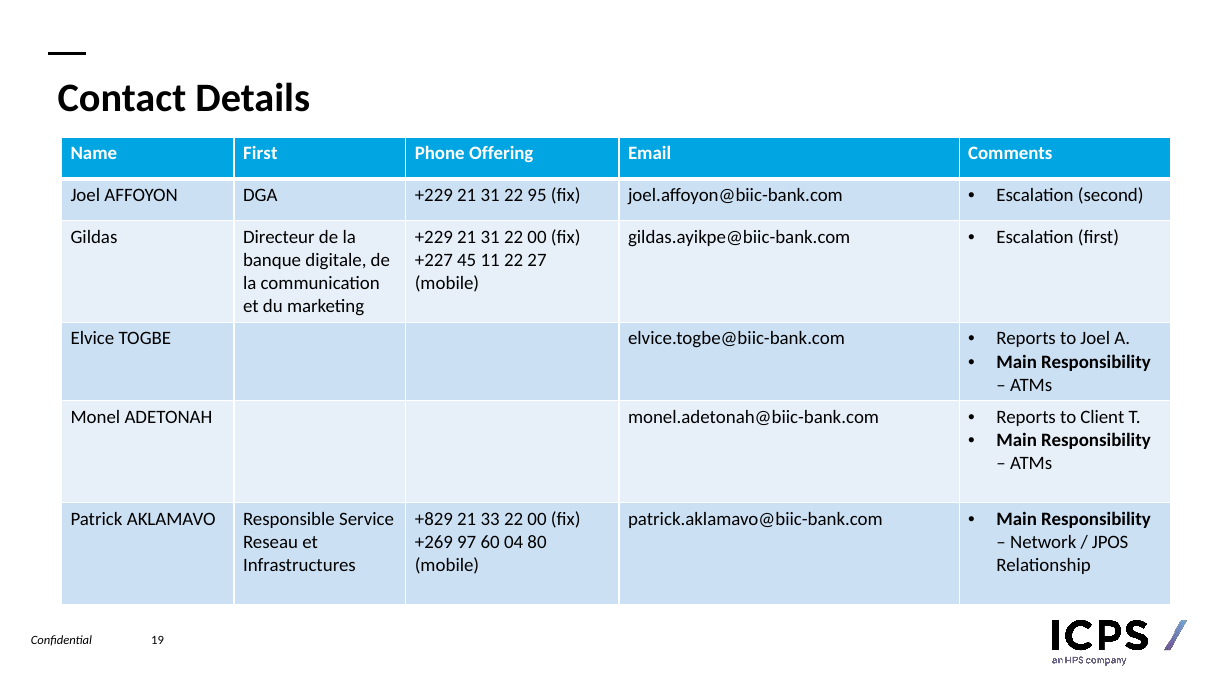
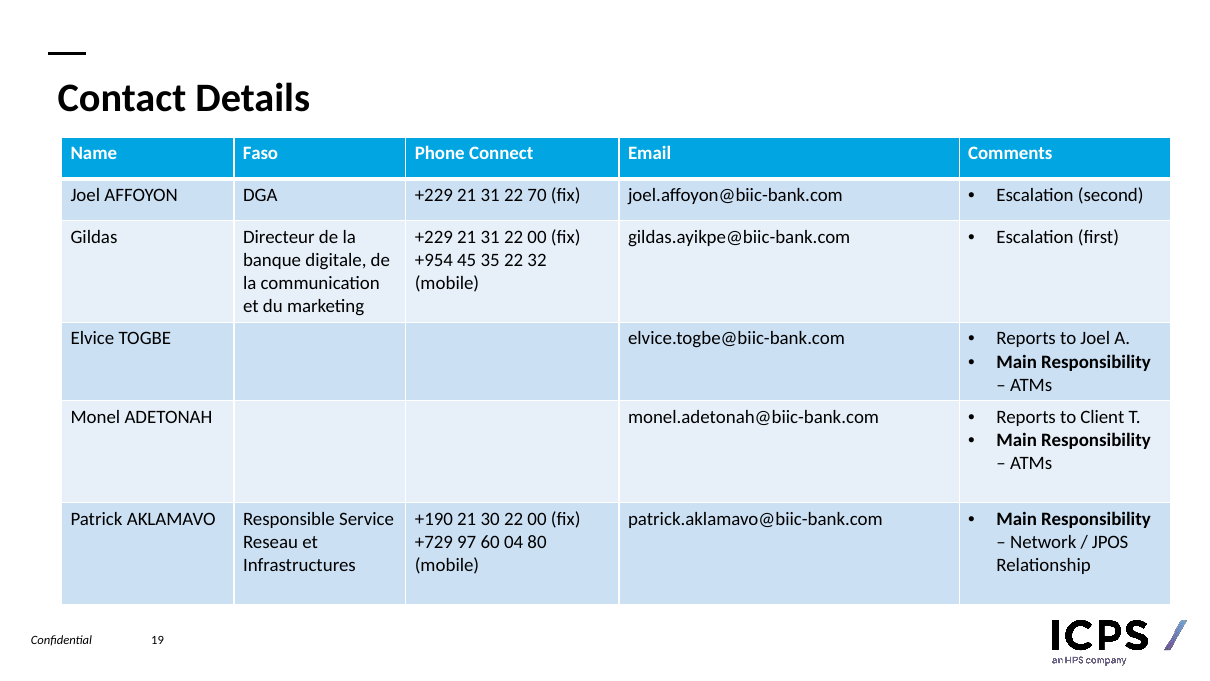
Name First: First -> Faso (260, 153)
Offering: Offering -> Connect (501, 153)
95: 95 -> 70 (537, 195)
+227: +227 -> +954 (434, 260)
11: 11 -> 35 (490, 260)
27: 27 -> 32 (537, 260)
+829: +829 -> +190 (434, 519)
33: 33 -> 30 (490, 519)
+269: +269 -> +729 (434, 542)
